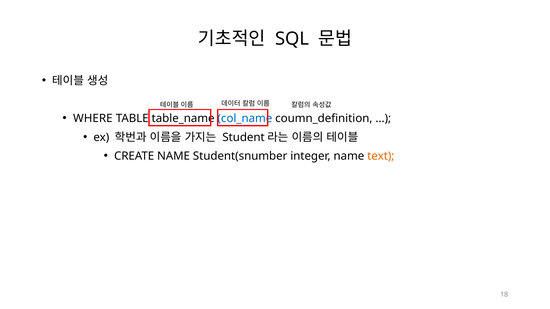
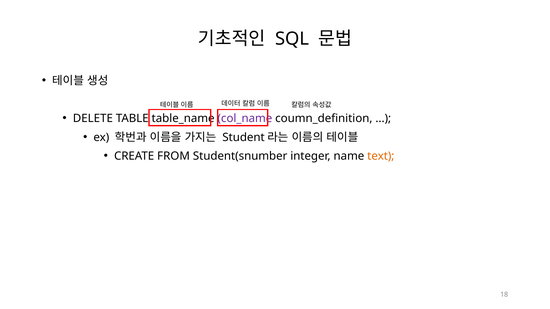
WHERE: WHERE -> DELETE (93, 119)
col_name colour: blue -> purple (245, 119)
CREATE NAME: NAME -> FROM (173, 156)
